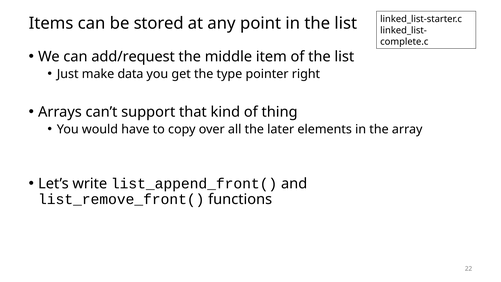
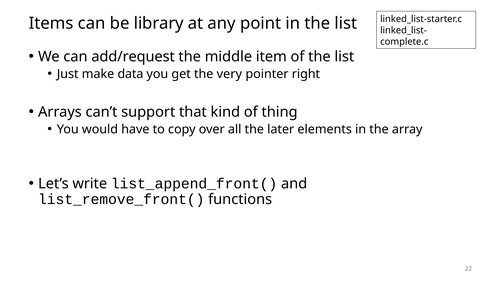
stored: stored -> library (159, 23)
type: type -> very (229, 74)
